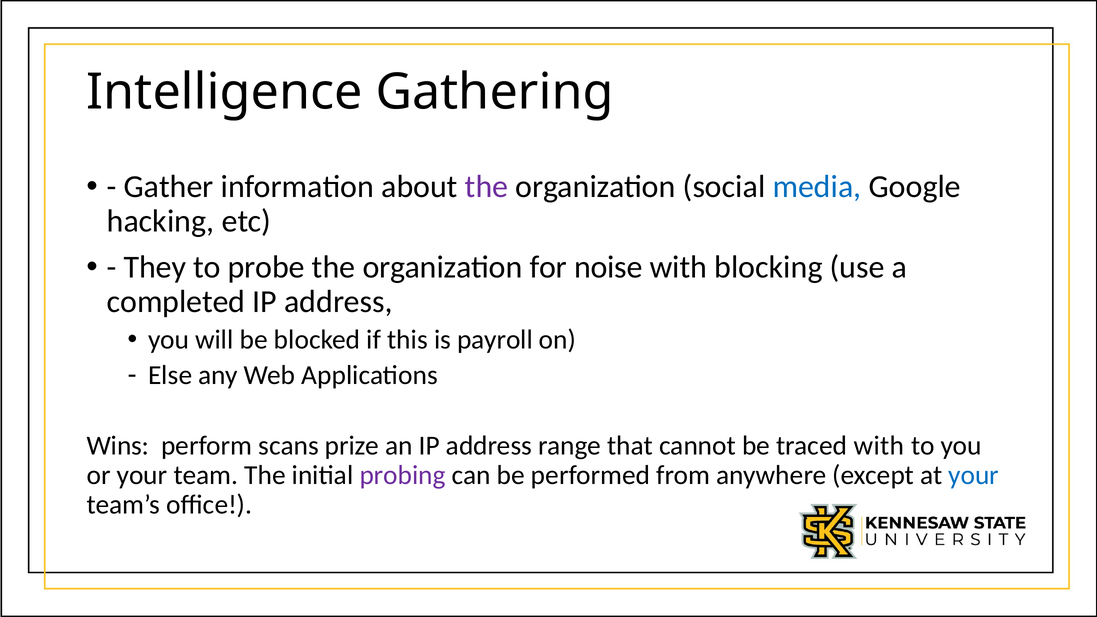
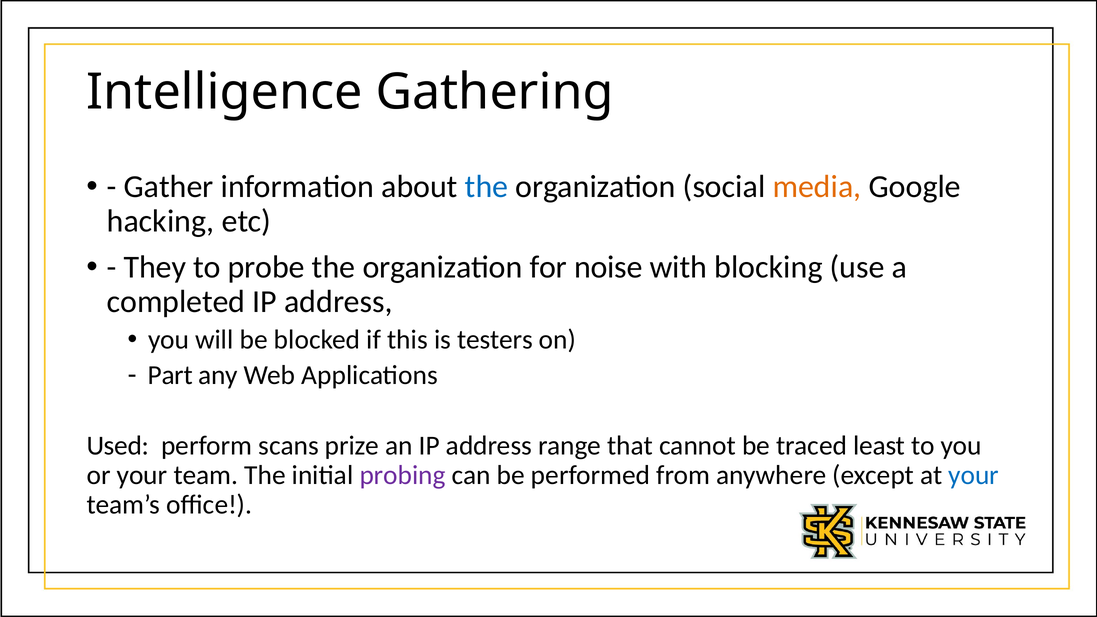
the colour: purple -> blue (487, 187)
media colour: blue -> orange (817, 187)
payroll: payroll -> testers (495, 340)
Else: Else -> Part (170, 375)
Wins: Wins -> Used (118, 446)
traced with: with -> least (879, 446)
